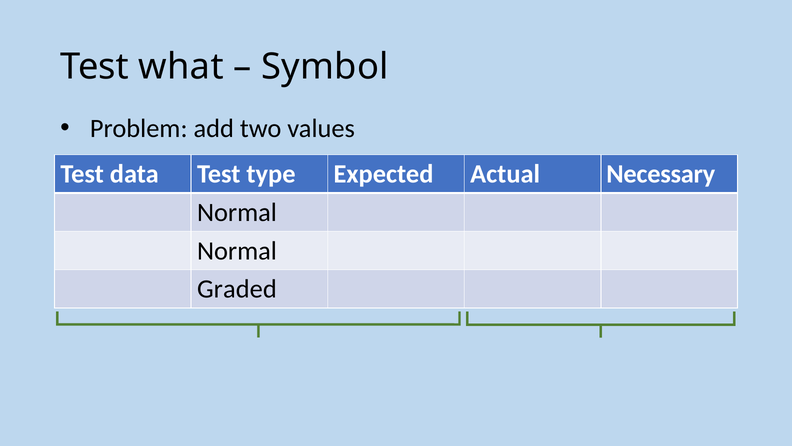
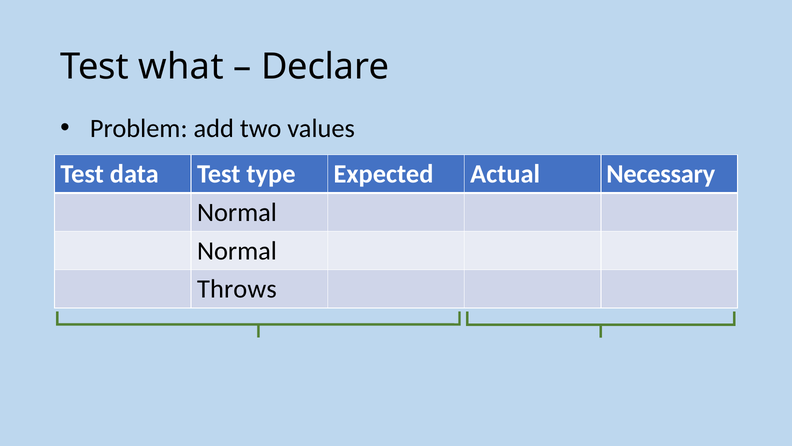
Symbol: Symbol -> Declare (325, 67)
Graded: Graded -> Throws (237, 289)
